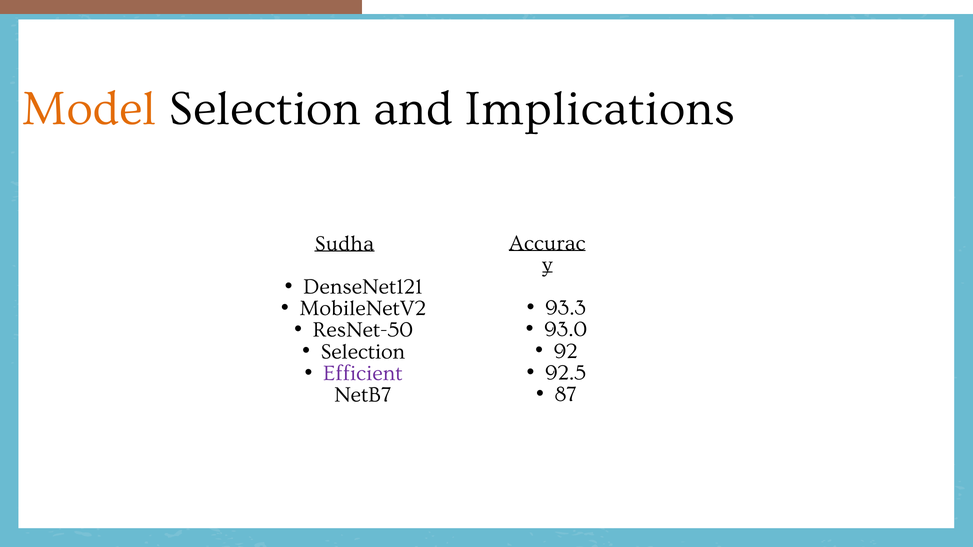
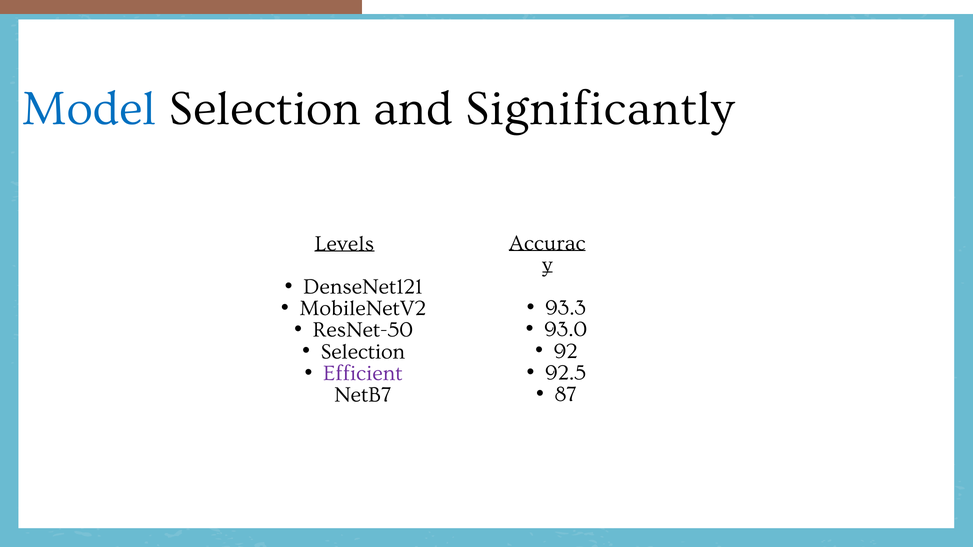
Model colour: orange -> blue (89, 108)
Implications: Implications -> Significantly (600, 108)
Sudha: Sudha -> Levels (344, 244)
